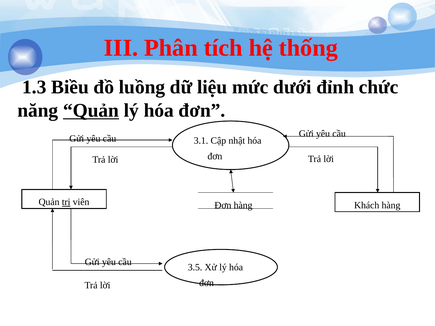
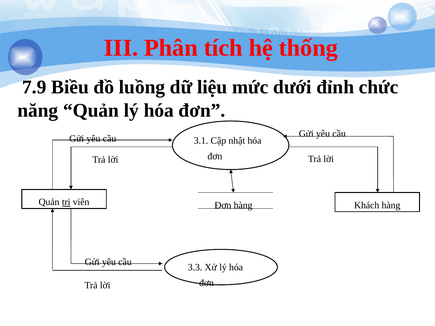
1.3: 1.3 -> 7.9 (34, 87)
Quản underline: present -> none (91, 111)
3.5: 3.5 -> 3.3 (195, 267)
